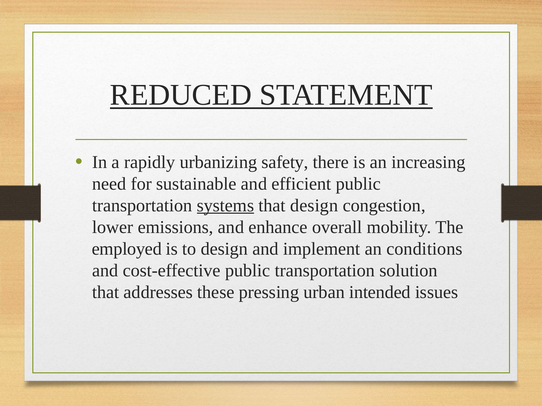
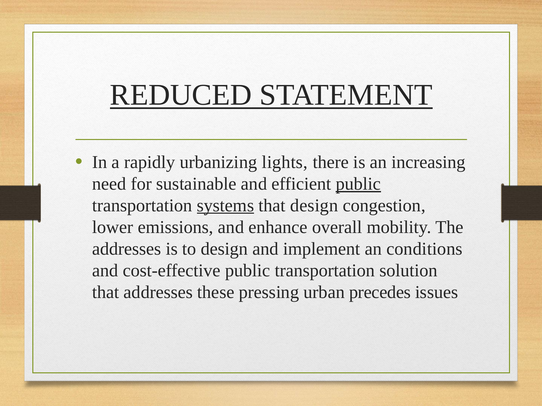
safety: safety -> lights (285, 162)
public underline: none -> present (358, 184)
employed: employed -> addresses (127, 249)
intended: intended -> precedes (380, 292)
